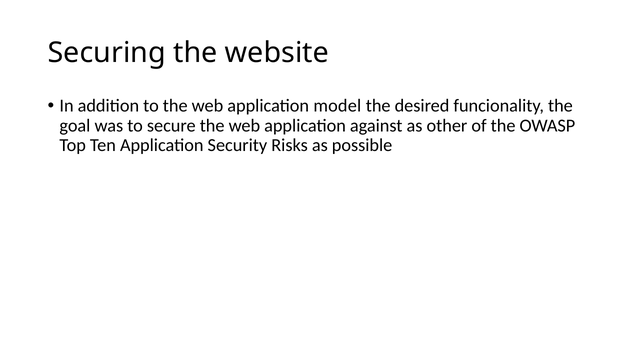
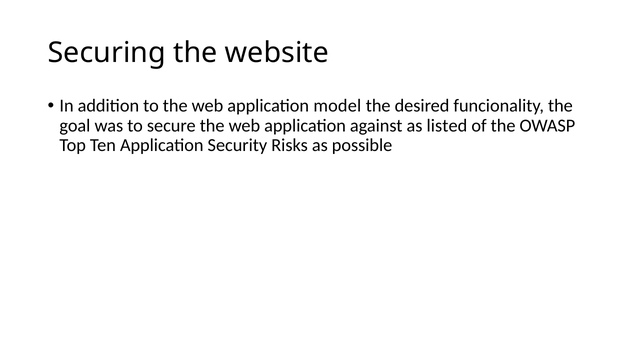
other: other -> listed (447, 126)
